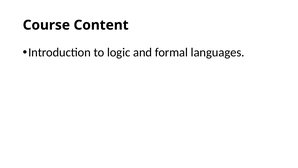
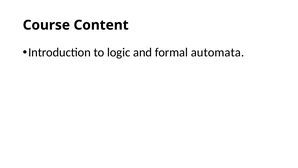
languages: languages -> automata (218, 52)
